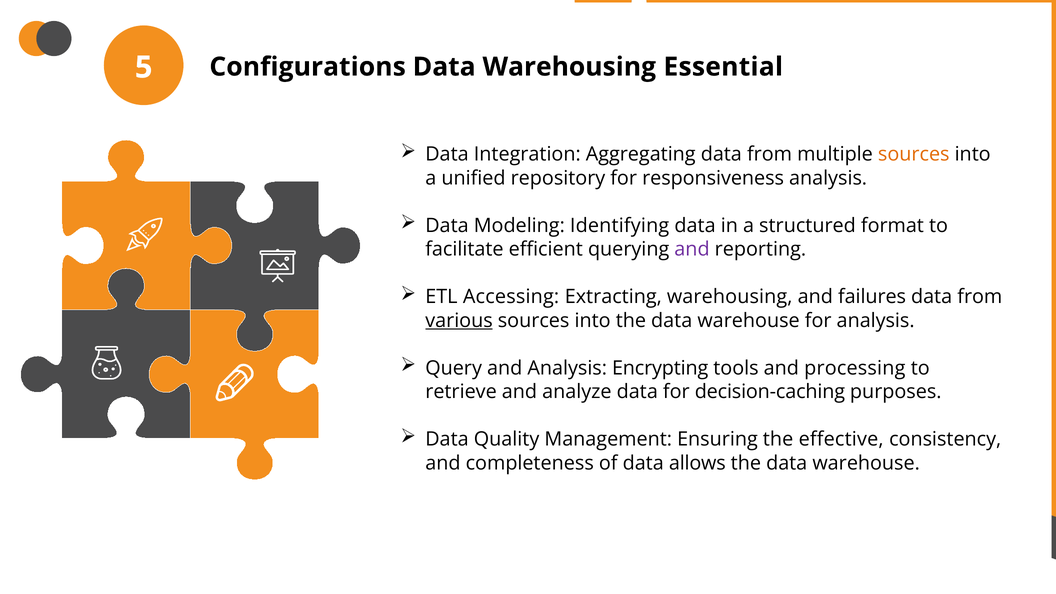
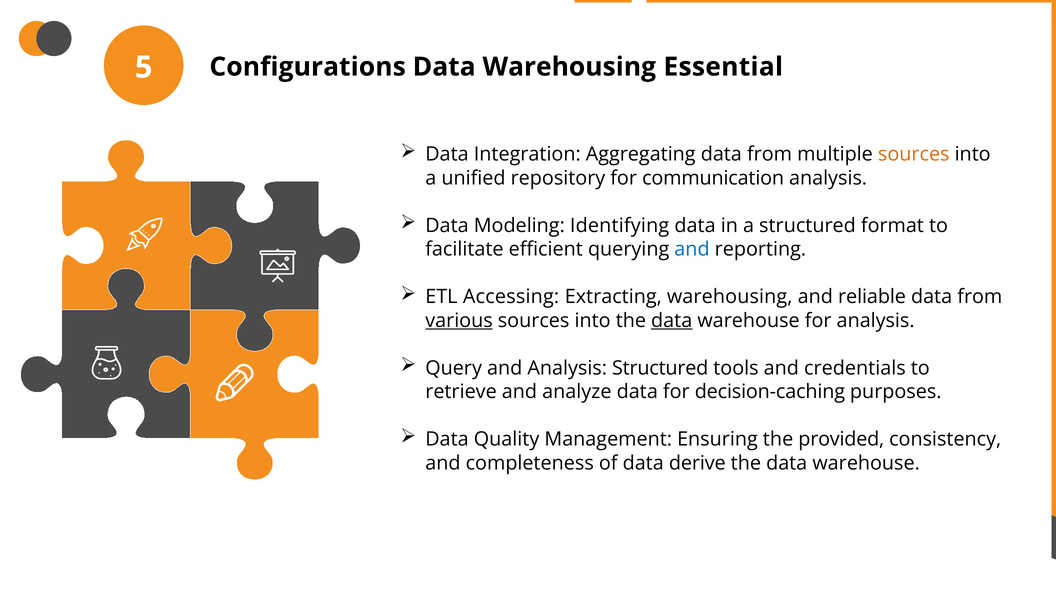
responsiveness: responsiveness -> communication (713, 178)
and colour: purple -> blue (692, 249)
failures: failures -> reliable (872, 297)
data underline: none -> present (672, 321)
Analysis Encrypting: Encrypting -> Structured (660, 368)
processing: processing -> credentials (855, 368)
effective: effective -> provided (841, 439)
allows: allows -> derive (697, 463)
